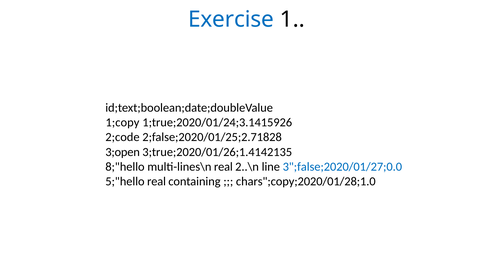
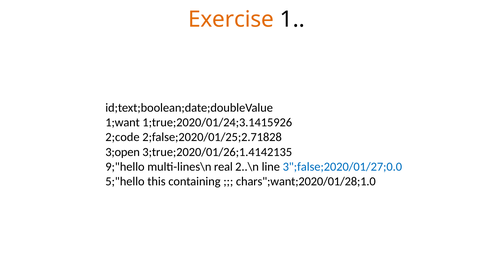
Exercise colour: blue -> orange (231, 20)
1;copy: 1;copy -> 1;want (123, 123)
8;"hello: 8;"hello -> 9;"hello (125, 167)
5;"hello real: real -> this (156, 182)
chars";copy;2020/01/28;1.0: chars";copy;2020/01/28;1.0 -> chars";want;2020/01/28;1.0 (306, 182)
